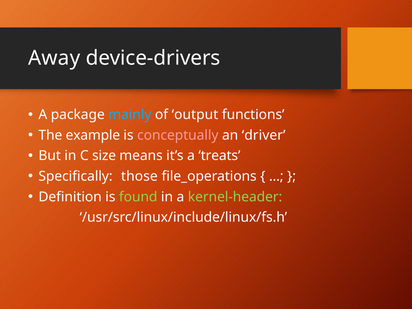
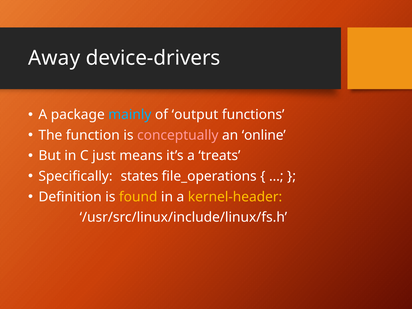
example: example -> function (93, 135)
driver: driver -> online (264, 135)
size: size -> just (104, 156)
those: those -> states (140, 176)
found colour: light green -> yellow (138, 197)
kernel-header colour: light green -> yellow (235, 197)
